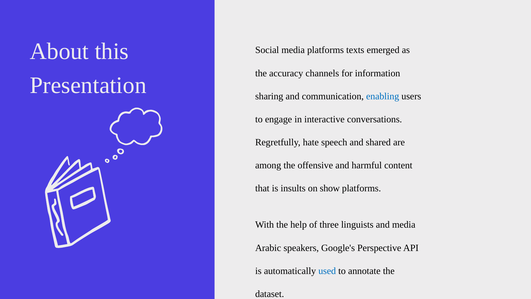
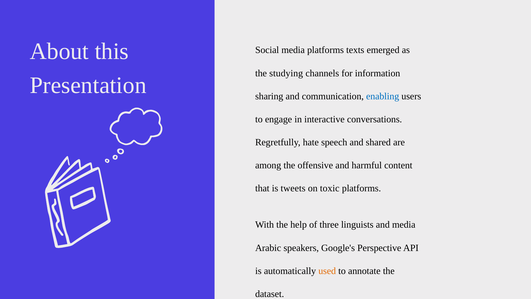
accuracy: accuracy -> studying (286, 73)
insults: insults -> tweets (293, 188)
show: show -> toxic (330, 188)
used colour: blue -> orange (327, 271)
